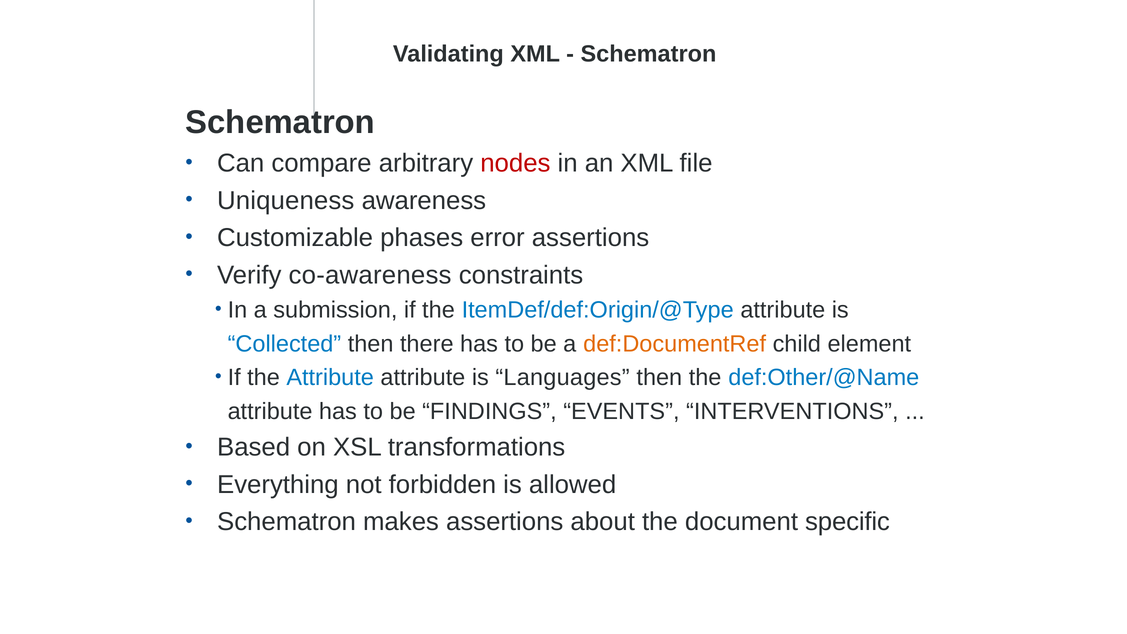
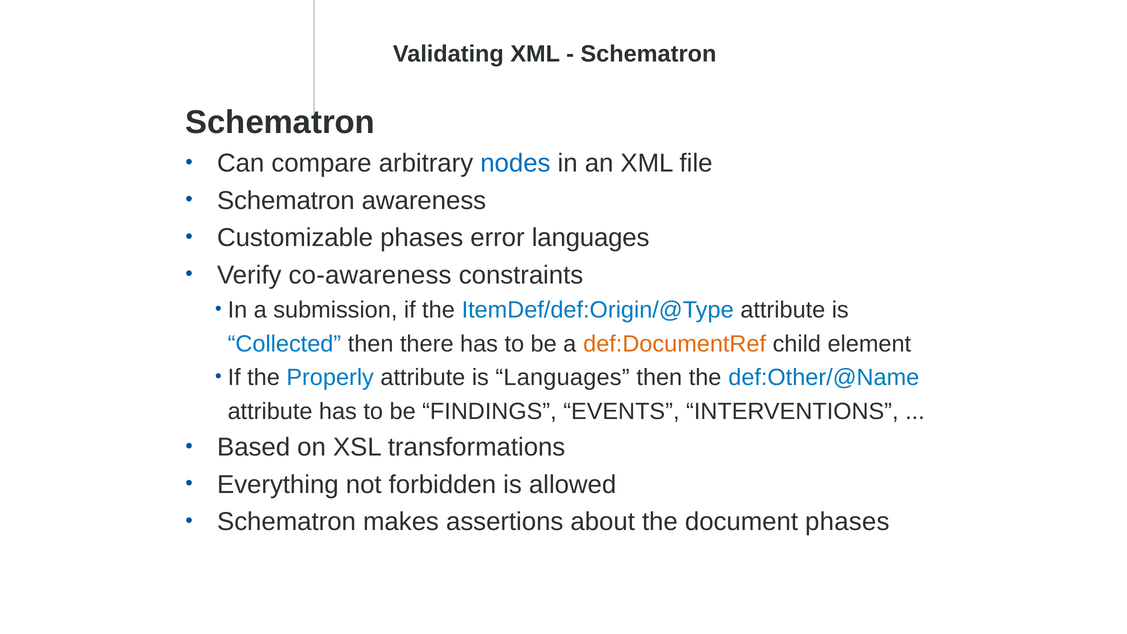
nodes colour: red -> blue (515, 163)
Uniqueness: Uniqueness -> Schematron (286, 201)
error assertions: assertions -> languages (591, 238)
the Attribute: Attribute -> Properly (330, 378)
document specific: specific -> phases (847, 522)
